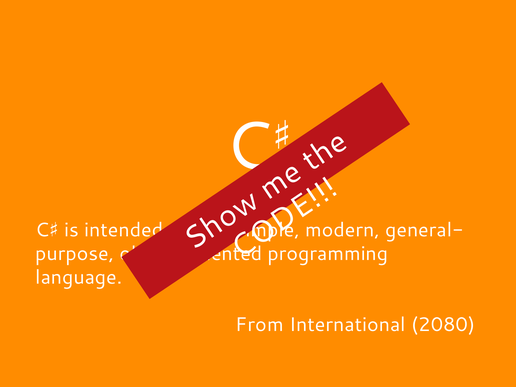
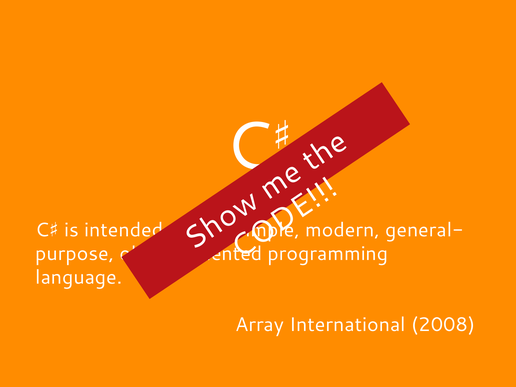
From: From -> Array (260, 325)
2080: 2080 -> 2008 (443, 325)
